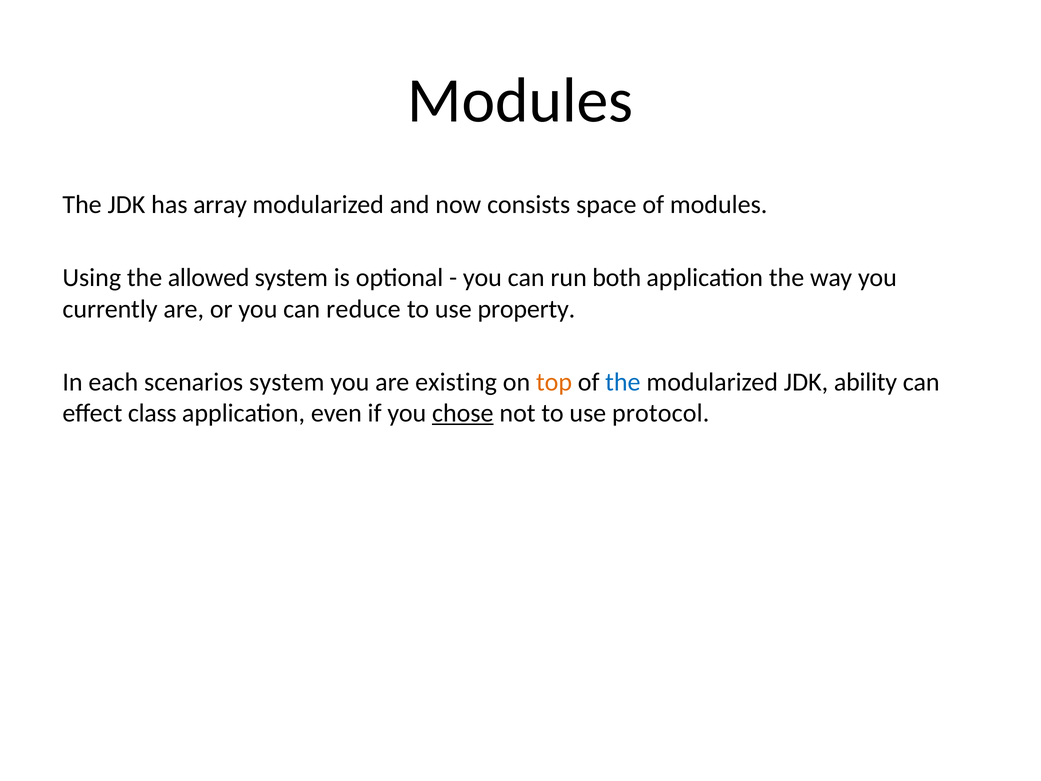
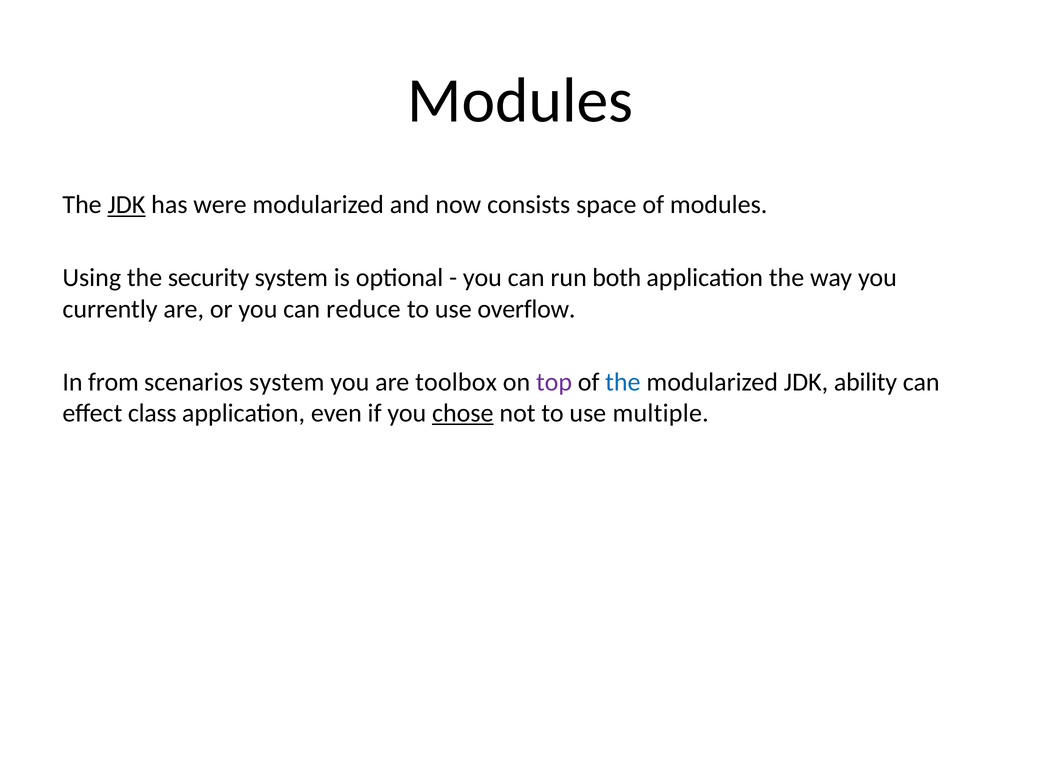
JDK underline: none -> present (126, 205)
array: array -> were (220, 205)
allowed: allowed -> security (209, 278)
property: property -> overflow (526, 309)
each: each -> from (113, 382)
existing: existing -> toolbox (456, 382)
top colour: orange -> purple (554, 382)
protocol: protocol -> multiple (661, 413)
